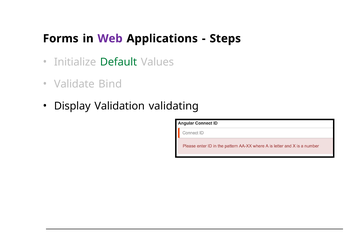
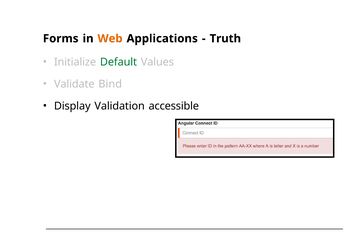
Web colour: purple -> orange (110, 39)
Steps: Steps -> Truth (225, 39)
validating: validating -> accessible (174, 106)
